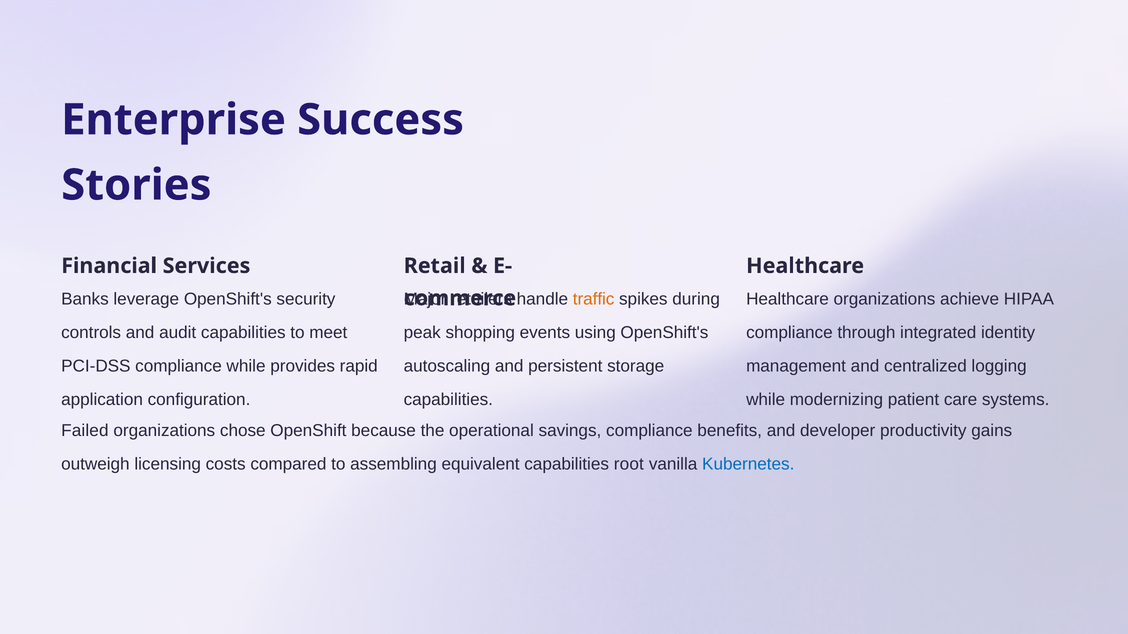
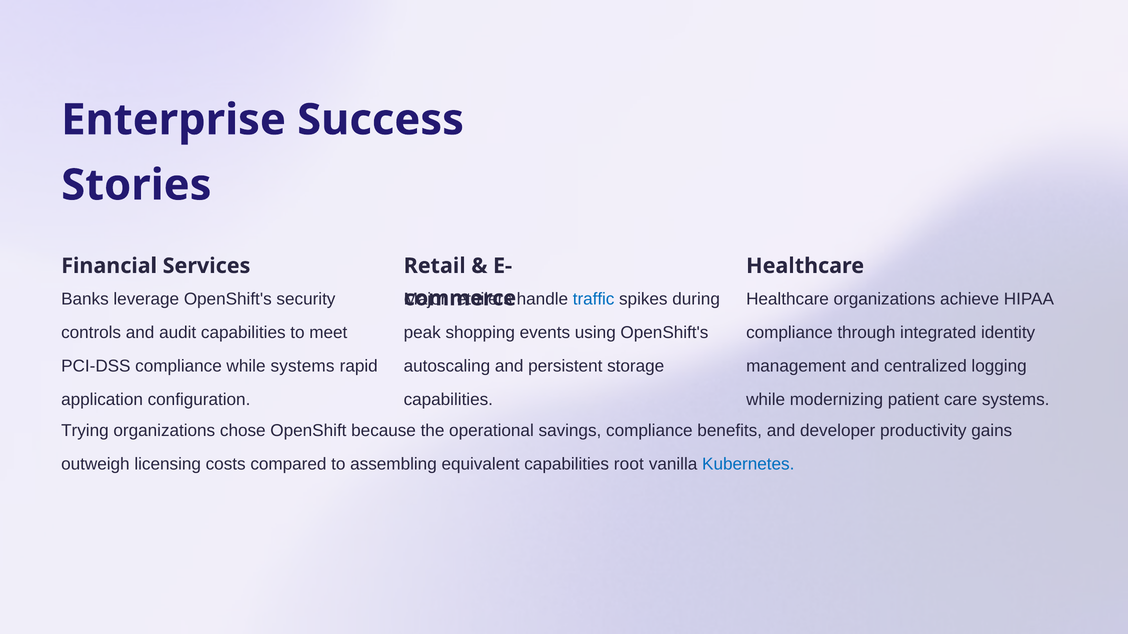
traffic colour: orange -> blue (594, 299)
while provides: provides -> systems (303, 366)
Failed: Failed -> Trying (85, 431)
